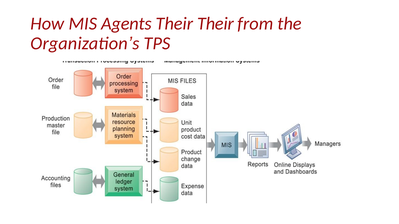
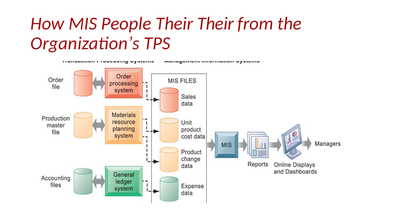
Agents: Agents -> People (126, 24)
